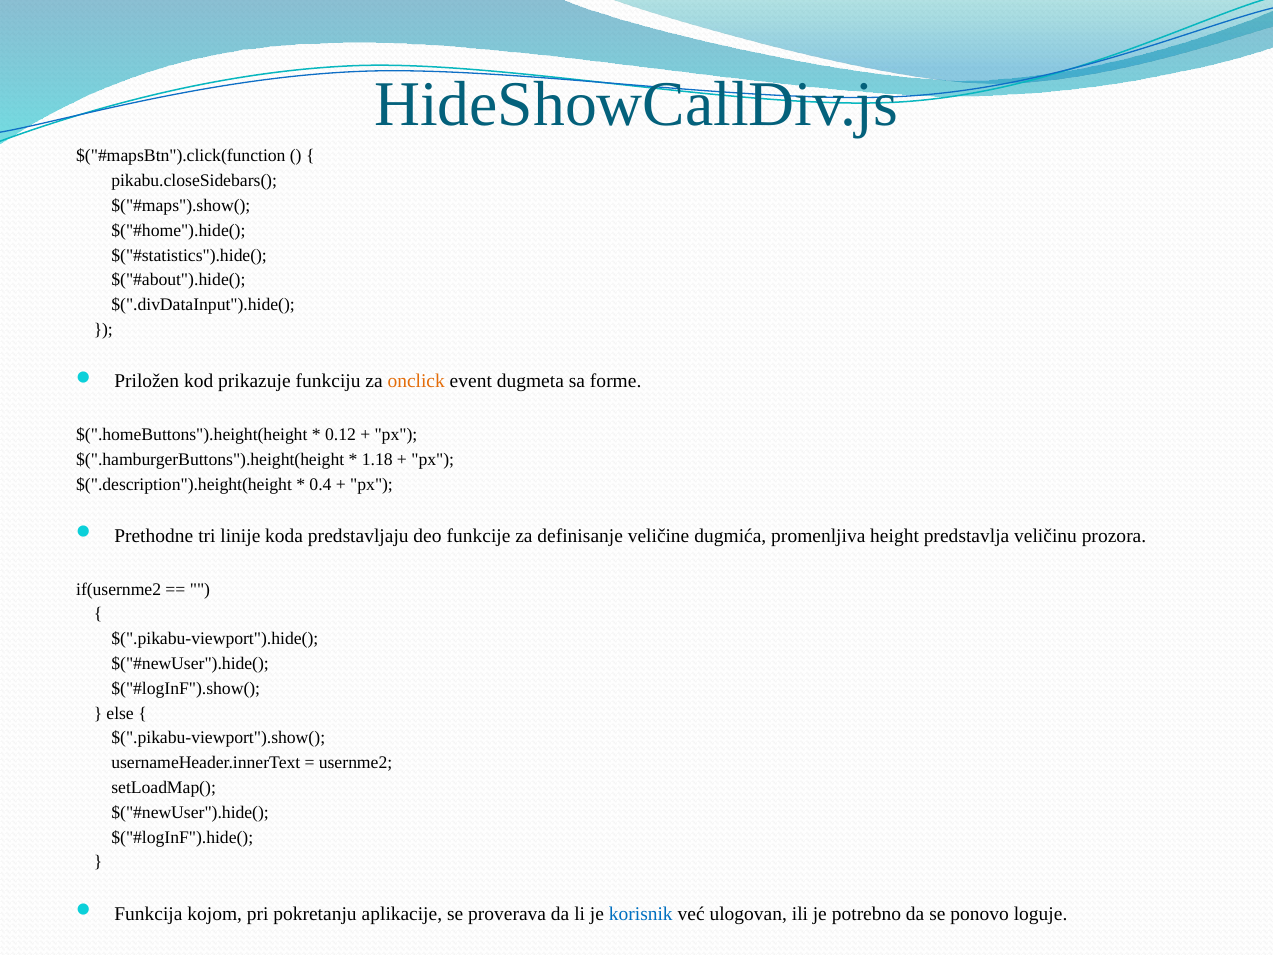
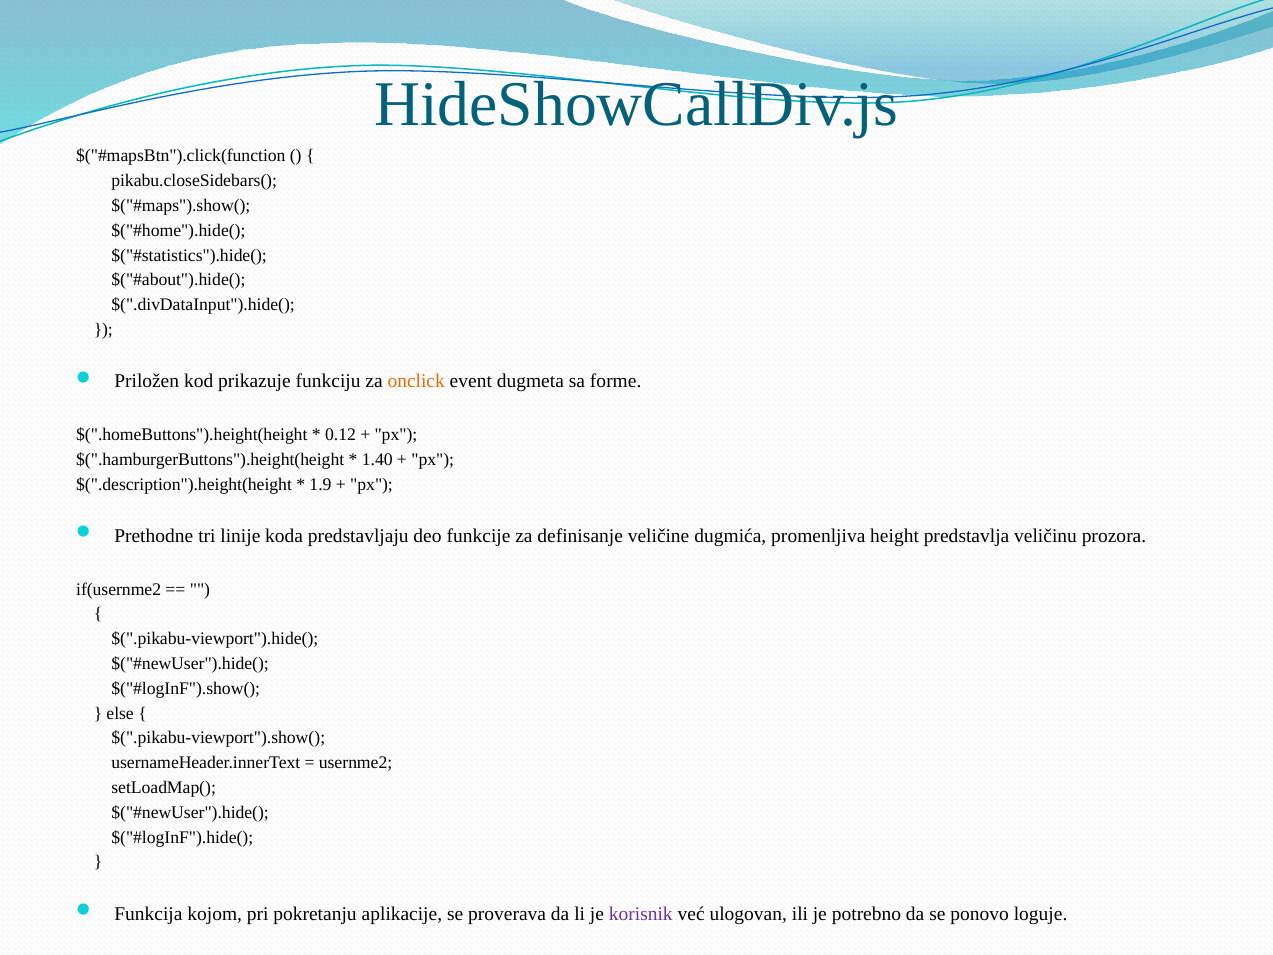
1.18: 1.18 -> 1.40 (377, 459)
0.4: 0.4 -> 1.9 (320, 484)
korisnik colour: blue -> purple (641, 913)
